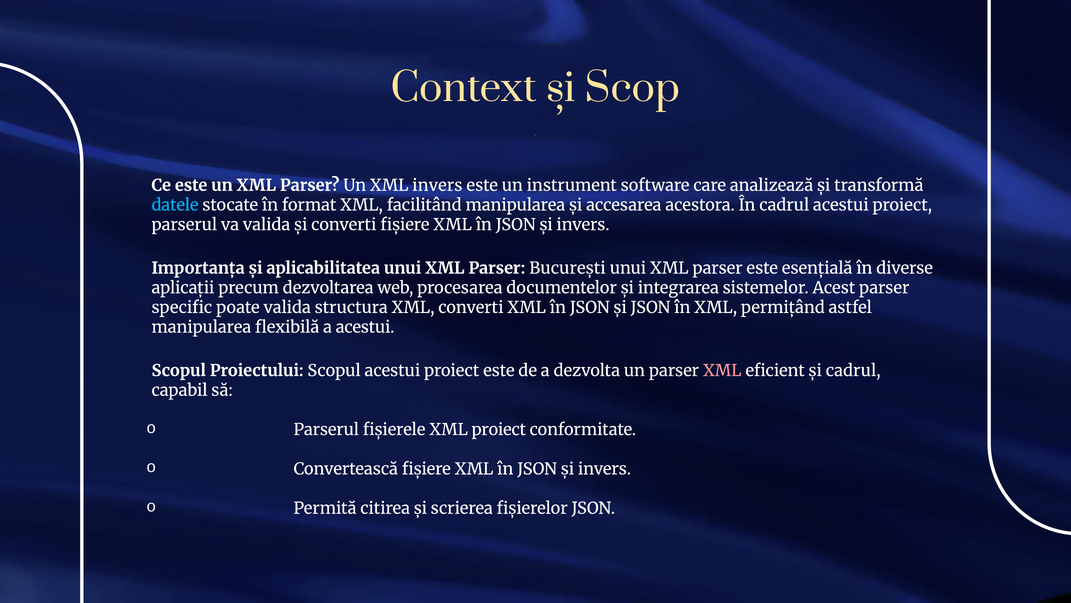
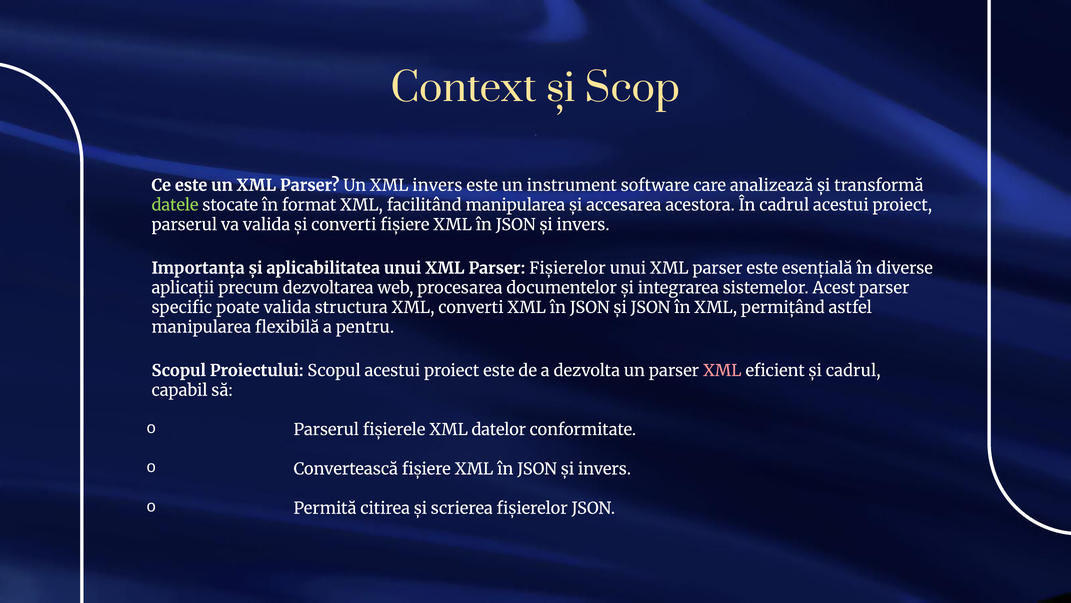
datele colour: light blue -> light green (175, 205)
Parser București: București -> Fișierelor (567, 268)
a acestui: acestui -> pentru (365, 327)
XML proiect: proiect -> datelor (499, 429)
